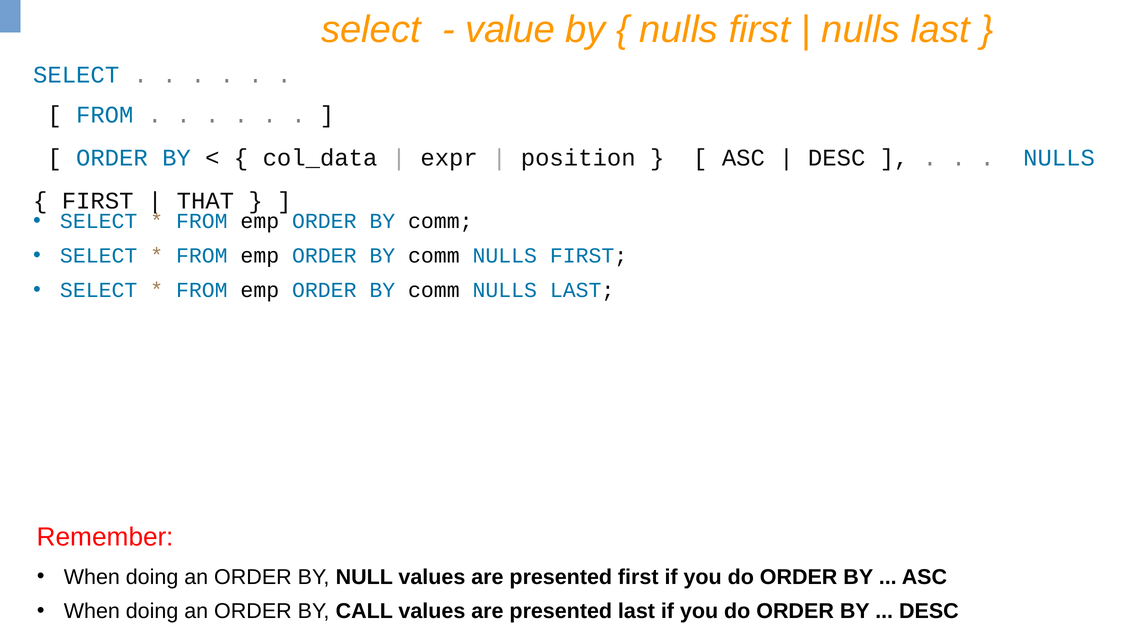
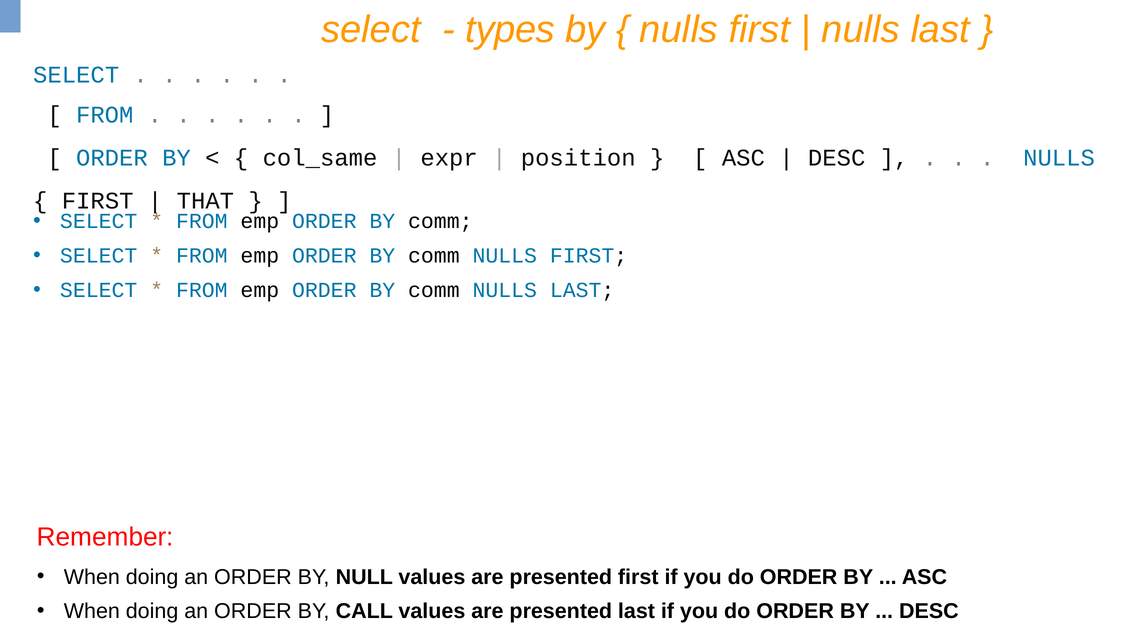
value: value -> types (510, 30)
col_data: col_data -> col_same (320, 158)
